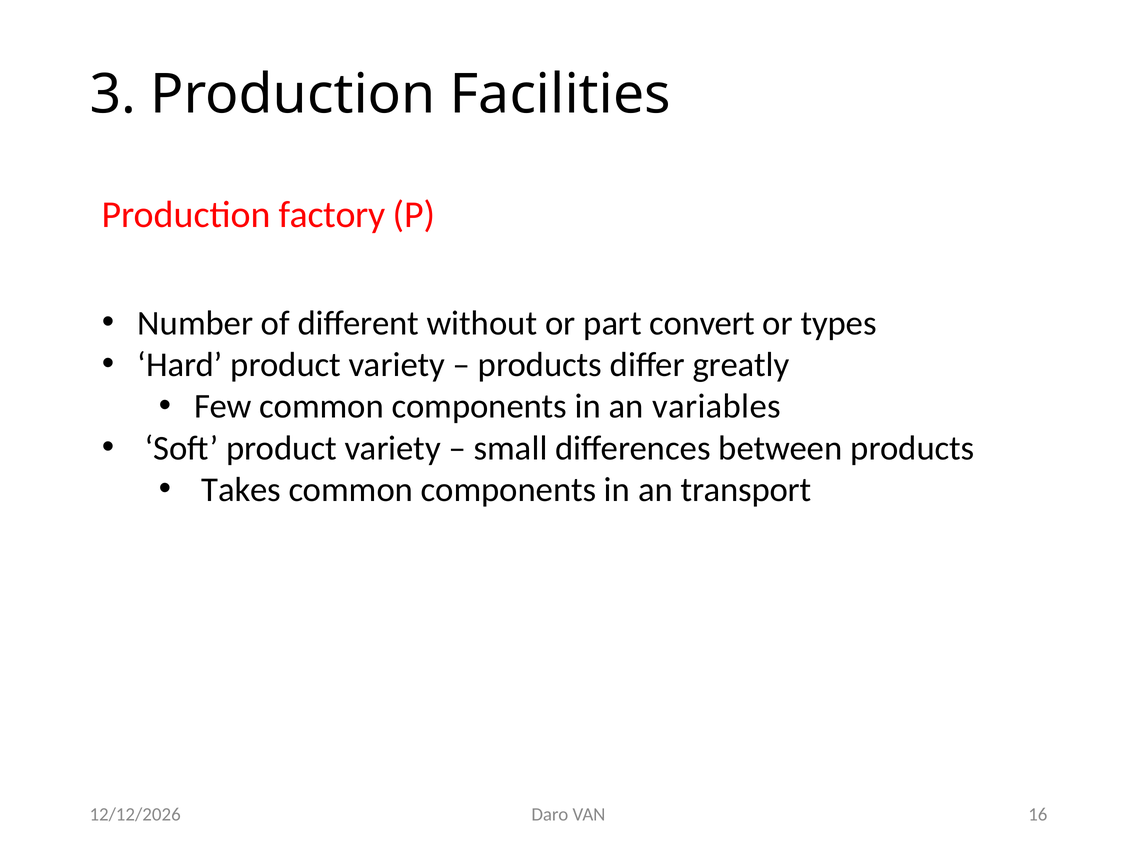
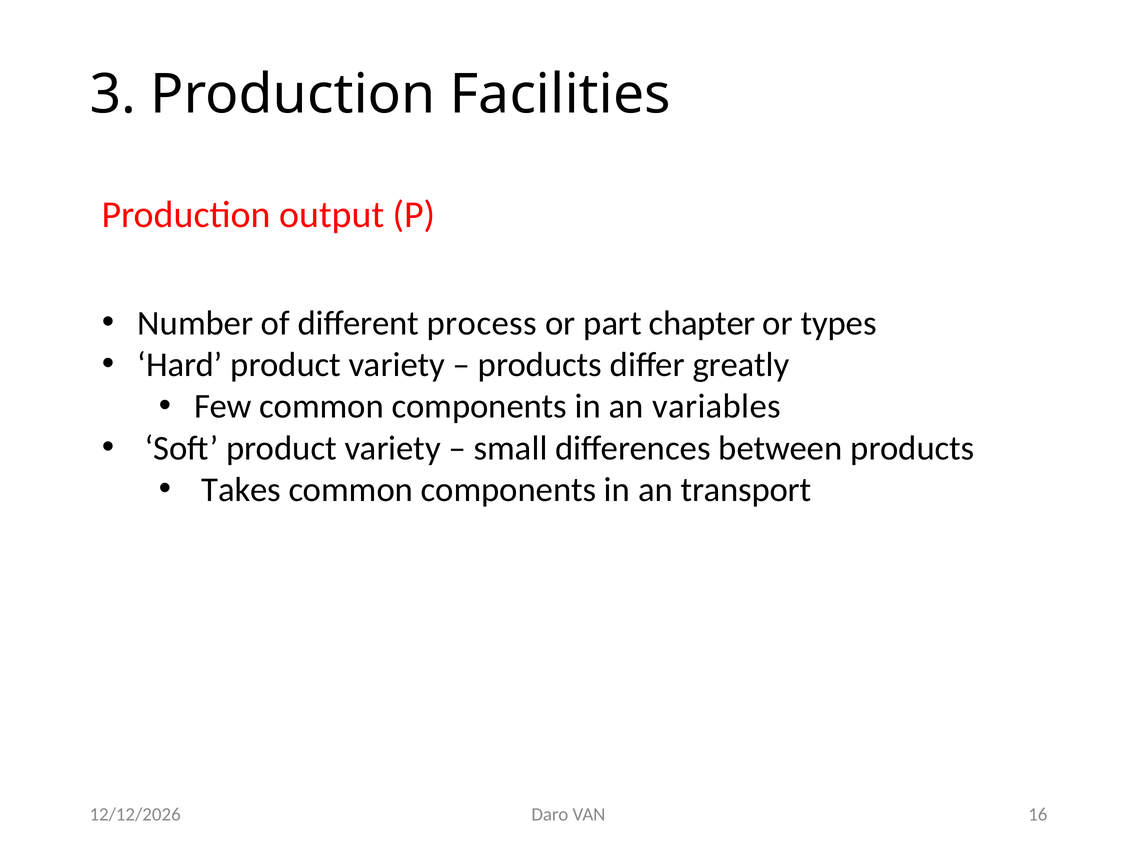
factory: factory -> output (332, 215)
without: without -> process (482, 323)
convert: convert -> chapter (702, 323)
